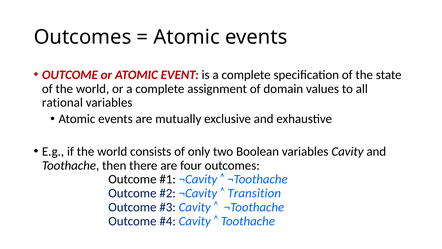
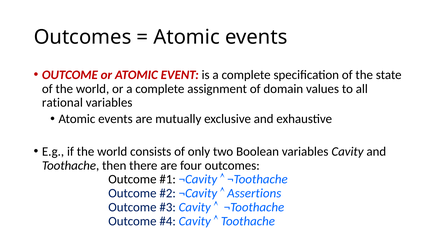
Transition: Transition -> Assertions (254, 193)
